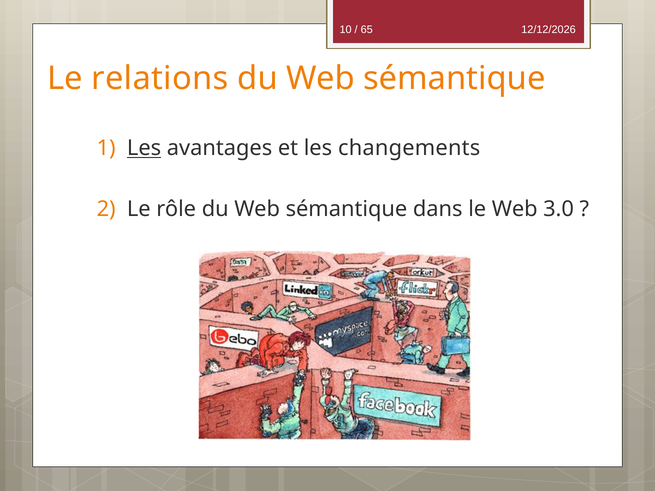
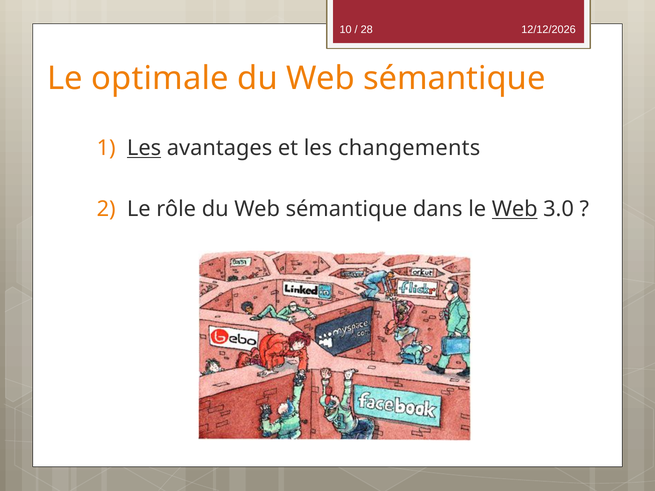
65: 65 -> 28 (367, 30)
relations: relations -> optimale (160, 79)
Web underline: none -> present (515, 209)
